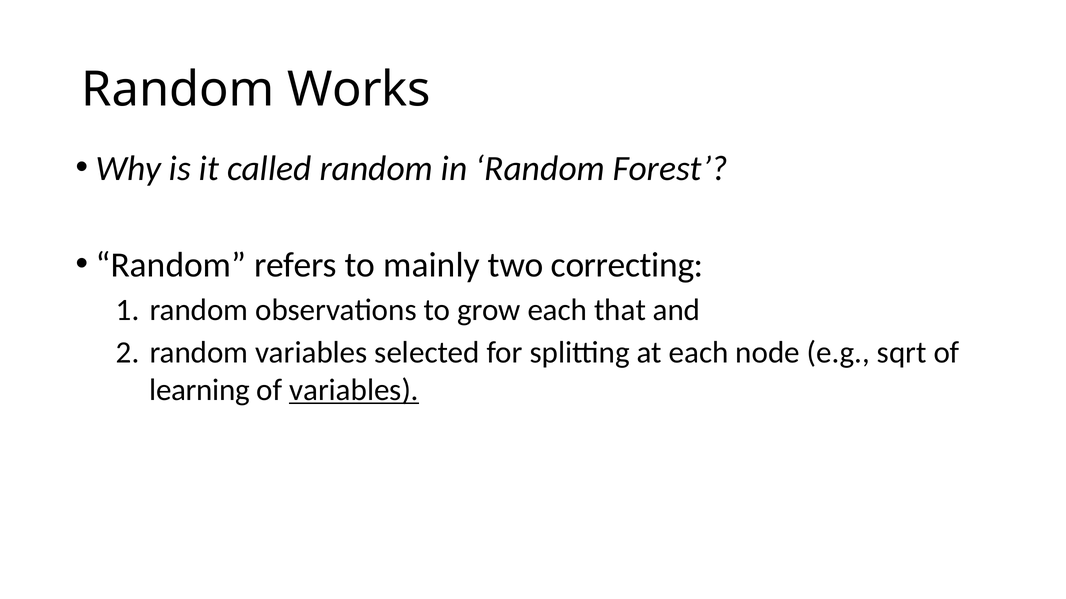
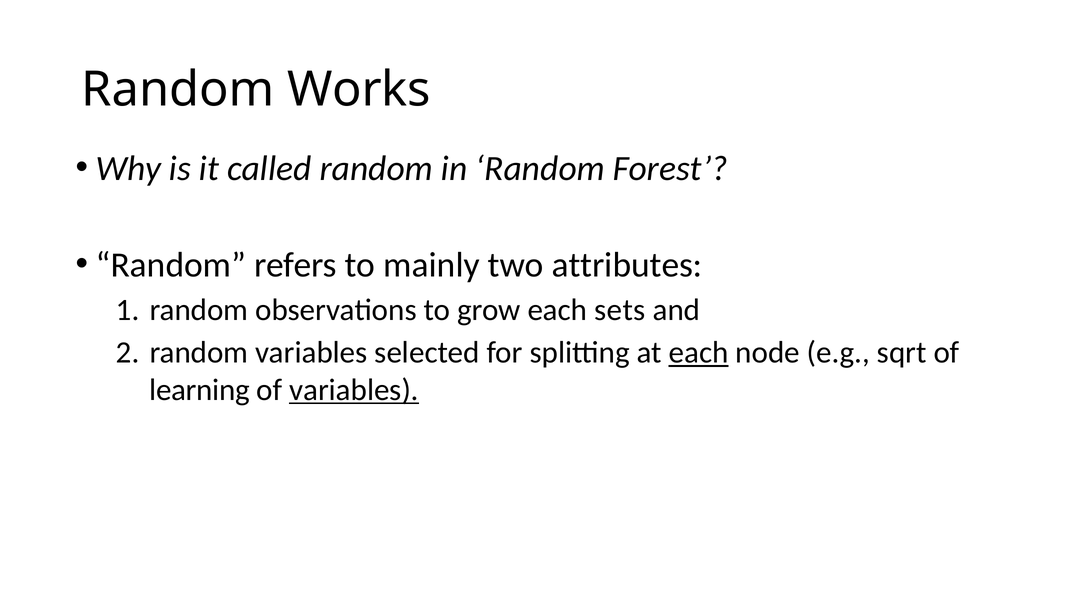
correcting: correcting -> attributes (627, 265)
that: that -> sets (620, 310)
each underline: none -> present (699, 353)
